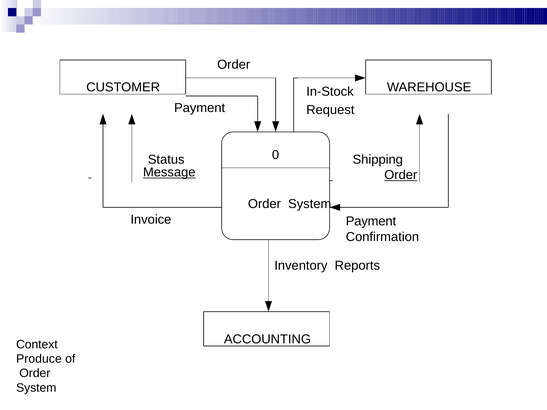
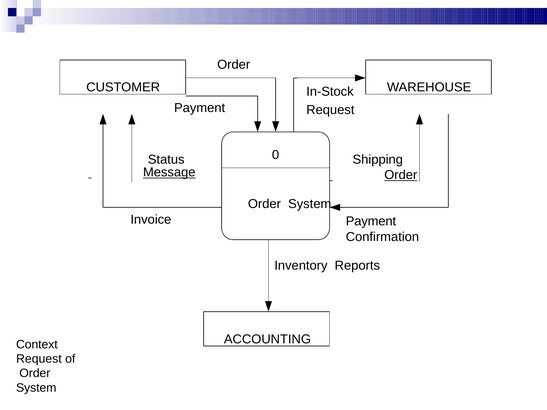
Produce: Produce -> Request (39, 359)
